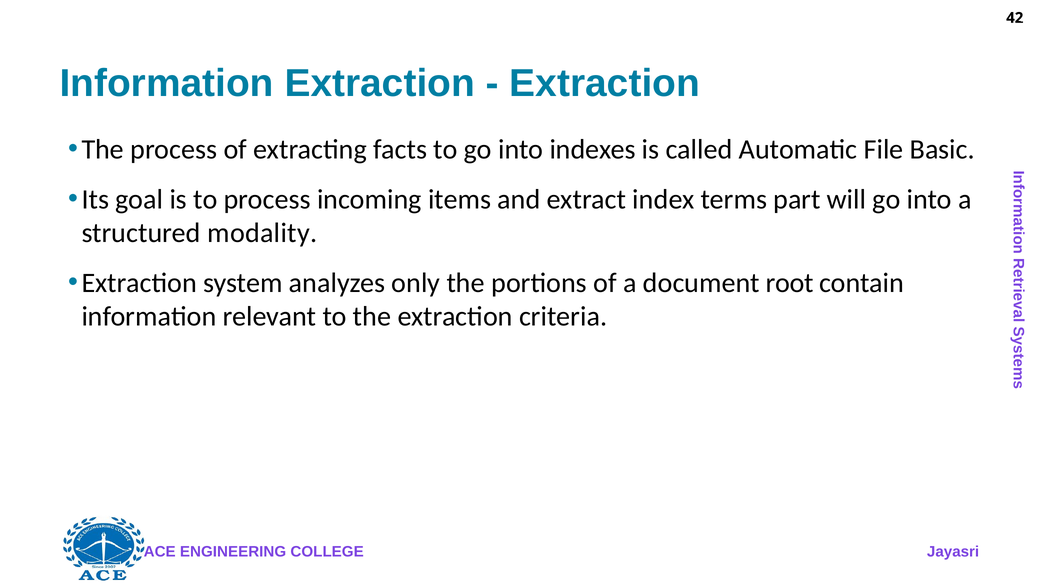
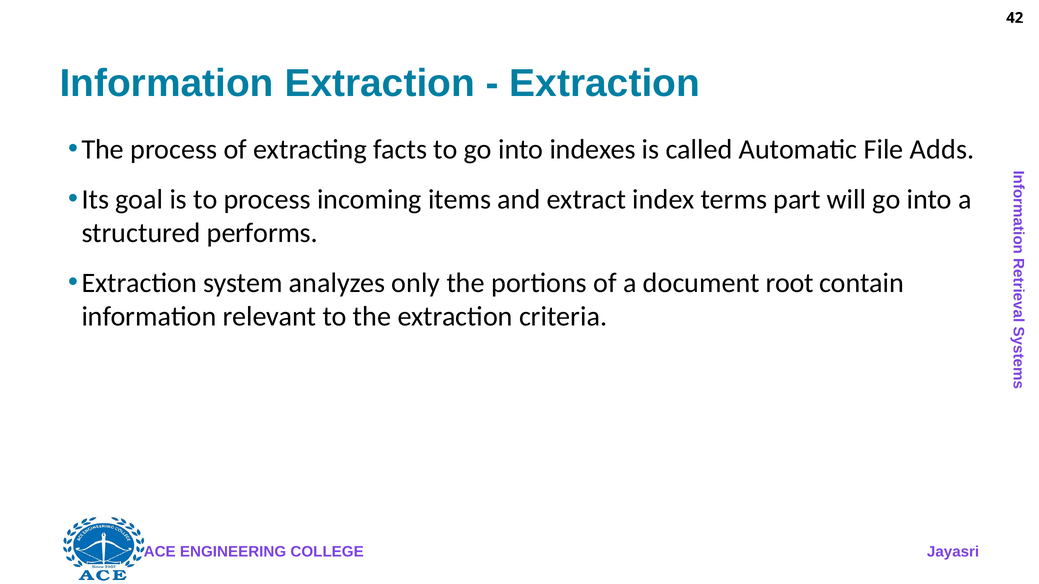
Basic: Basic -> Adds (942, 149)
modality: modality -> performs (262, 233)
